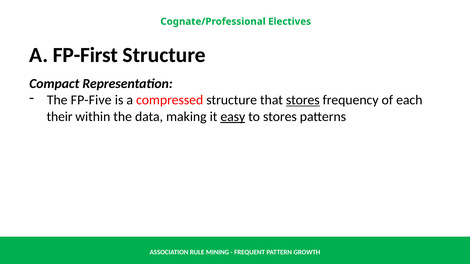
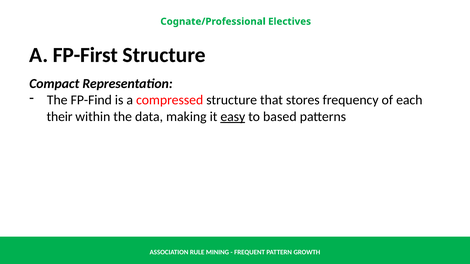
FP-Five: FP-Five -> FP-Find (91, 100)
stores underline: present -> none (303, 100)
to stores: stores -> based (280, 117)
